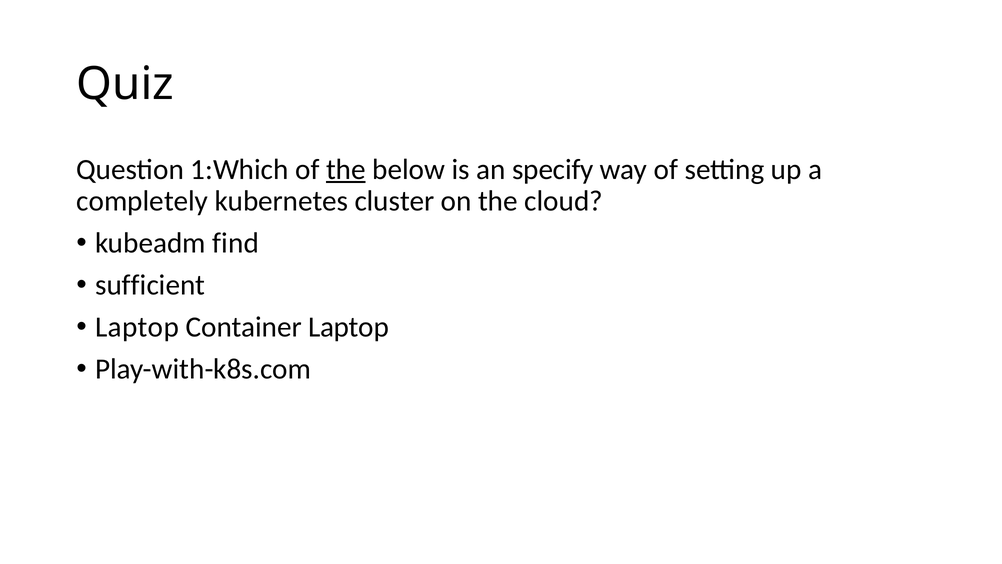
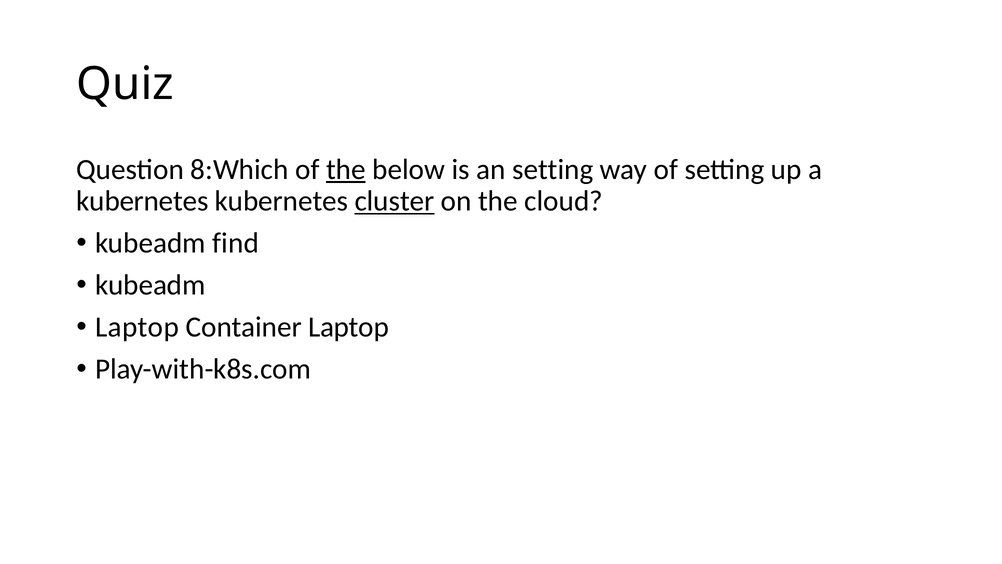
1:Which: 1:Which -> 8:Which (240, 169)
an specify: specify -> setting (553, 169)
completely: completely -> kubernetes (142, 201)
cluster underline: none -> present (395, 201)
sufficient: sufficient -> kubeadm (150, 285)
